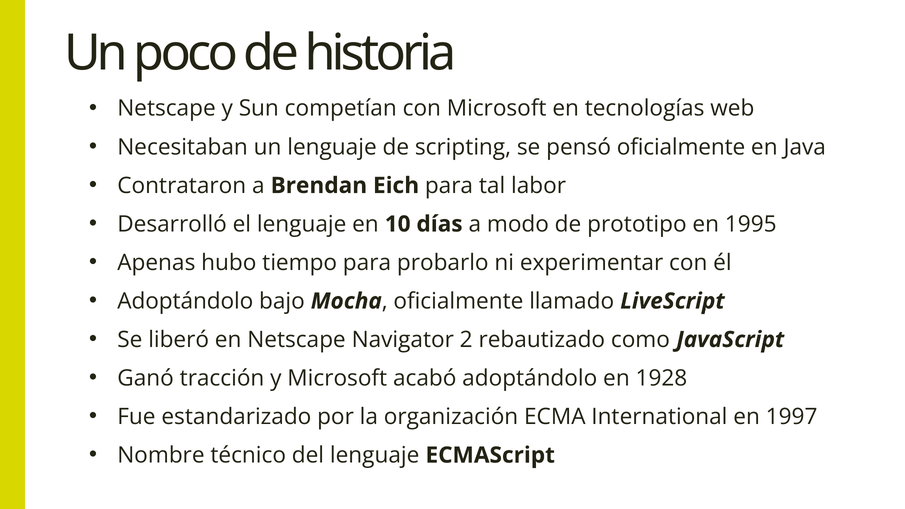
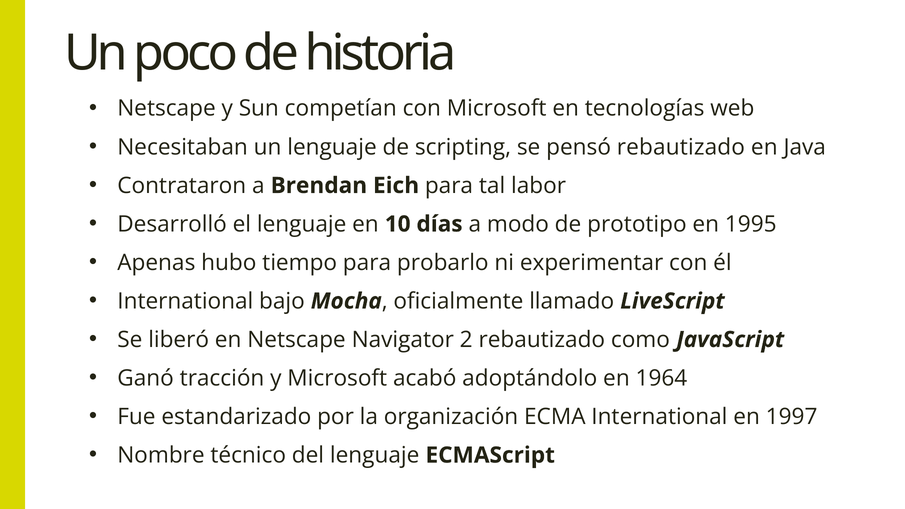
pensó oficialmente: oficialmente -> rebautizado (681, 147)
Adoptándolo: Adoptándolo -> International (185, 301)
1928: 1928 -> 1964 (661, 378)
